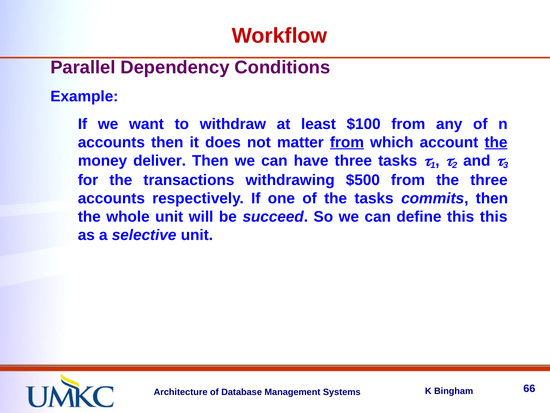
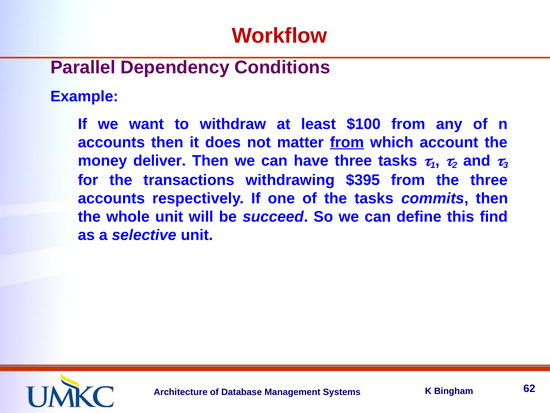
the underline: present -> none (496, 142)
$500: $500 -> $395 (363, 180)
this this: this -> find (494, 216)
66: 66 -> 62 (529, 388)
